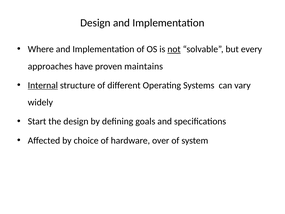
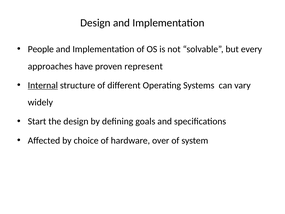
Where: Where -> People (41, 49)
not underline: present -> none (174, 49)
maintains: maintains -> represent (144, 66)
